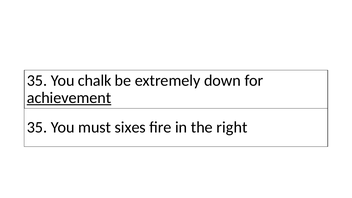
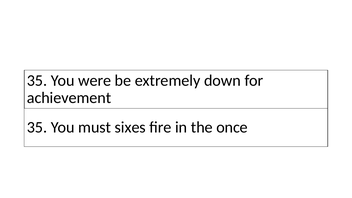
chalk: chalk -> were (95, 80)
achievement underline: present -> none (69, 98)
right: right -> once (232, 127)
